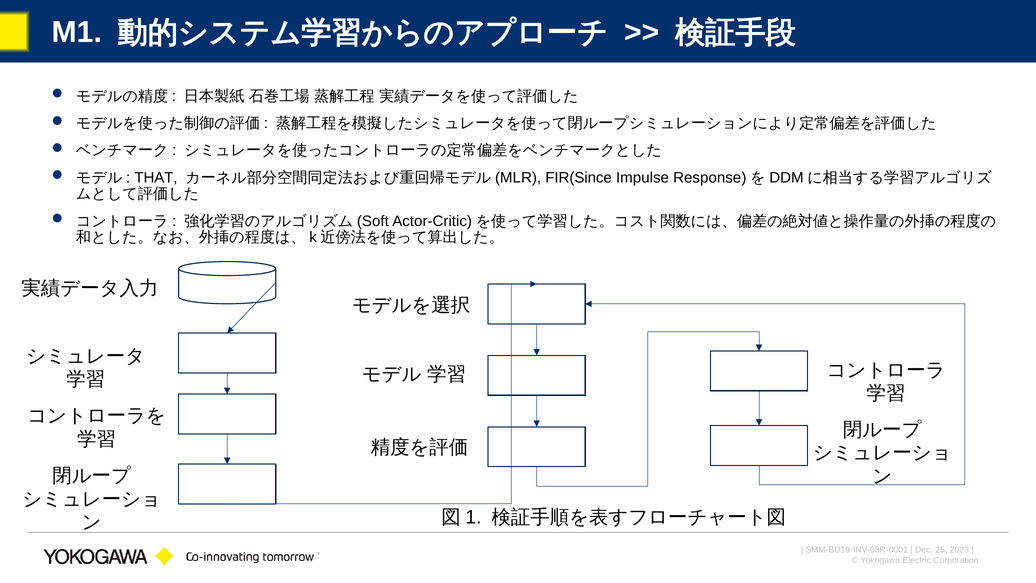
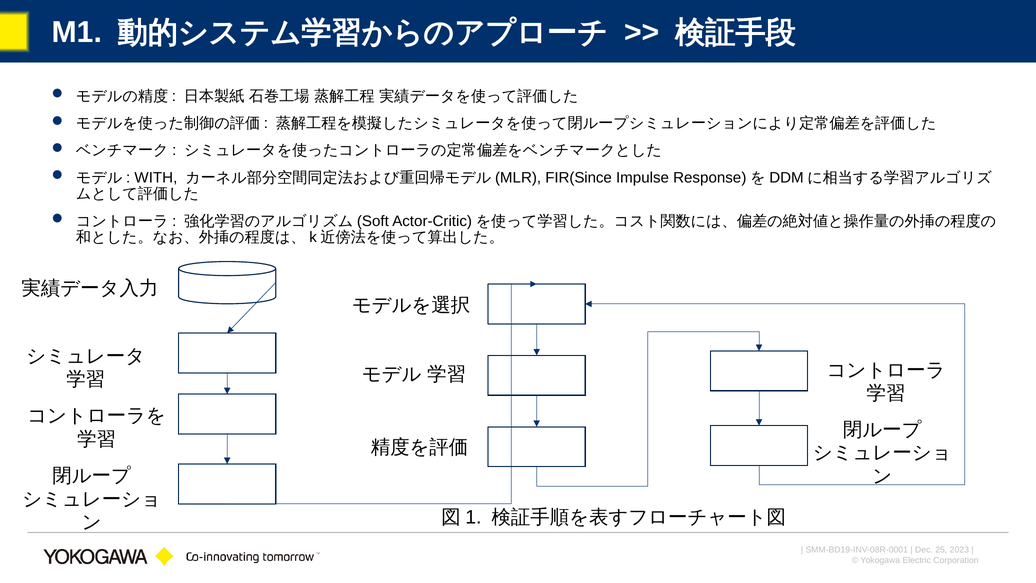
THAT: THAT -> WITH (156, 178)
